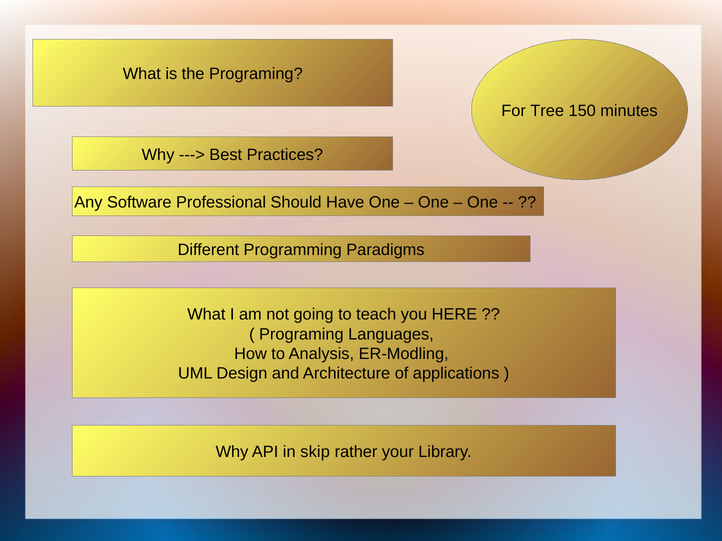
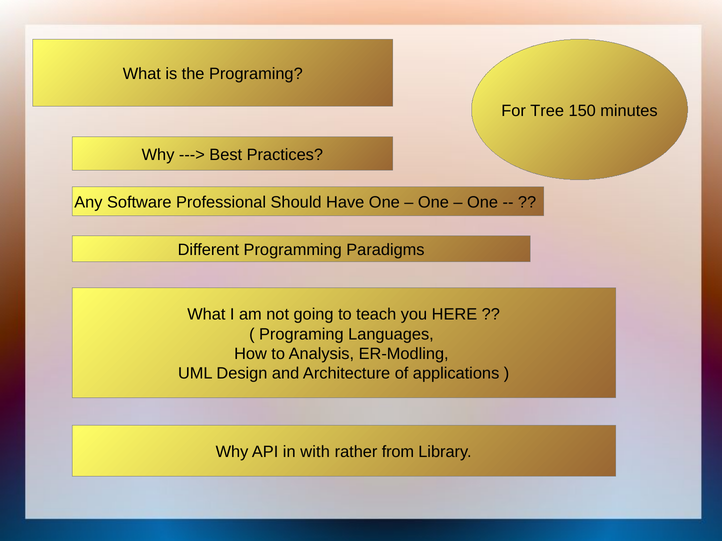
skip: skip -> with (315, 452)
your: your -> from (398, 452)
